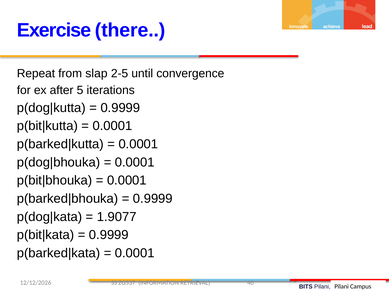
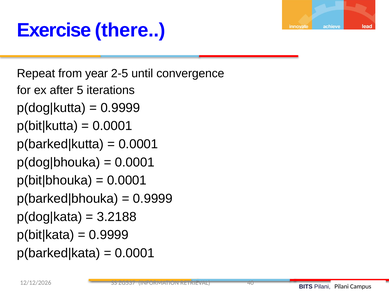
slap: slap -> year (97, 73)
1.9077: 1.9077 -> 3.2188 (117, 217)
